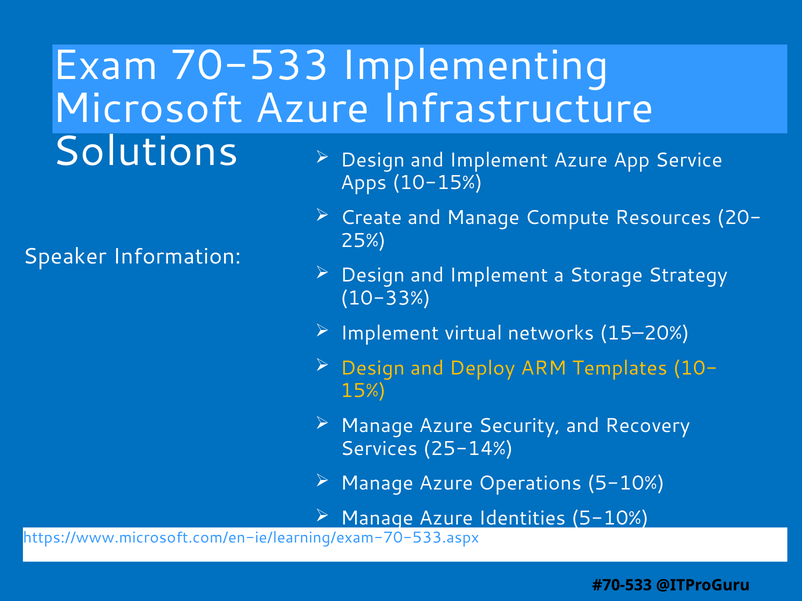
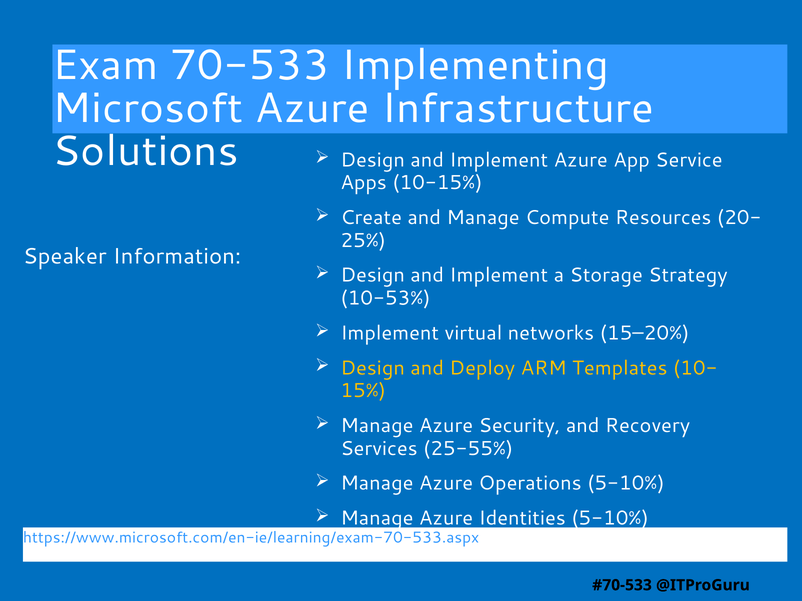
10-33%: 10-33% -> 10-53% (385, 298)
25-14%: 25-14% -> 25-55% (468, 449)
